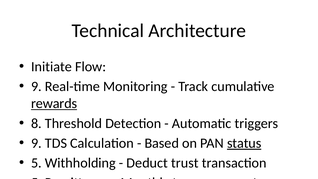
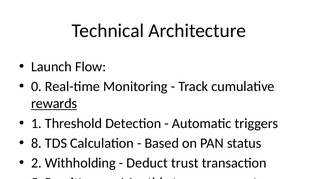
Initiate: Initiate -> Launch (51, 67)
9: 9 -> 0 (36, 87)
8: 8 -> 1 (36, 123)
9: 9 -> 8 (36, 143)
status underline: present -> none (244, 143)
5: 5 -> 2 (36, 163)
